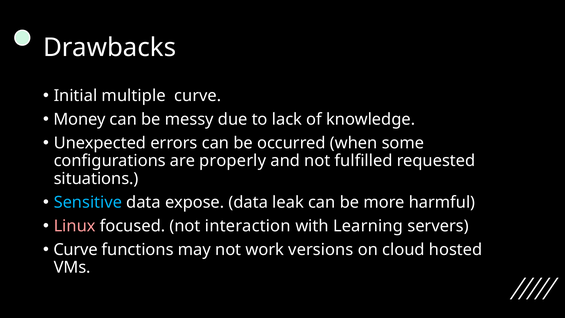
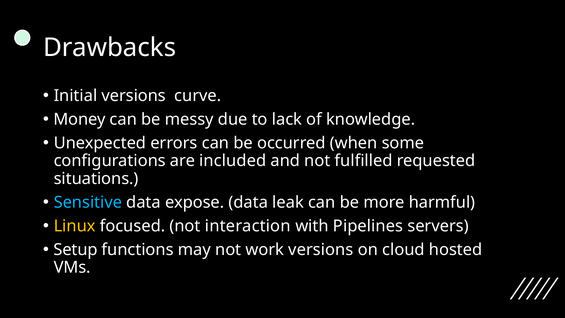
Initial multiple: multiple -> versions (134, 96)
properly: properly -> included (233, 161)
Linux colour: pink -> yellow (75, 226)
Learning: Learning -> Pipelines (368, 226)
Curve: Curve -> Setup (76, 250)
